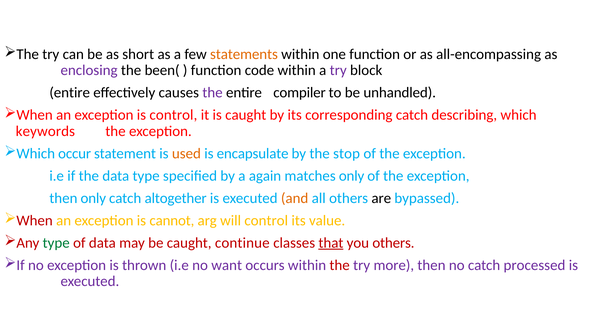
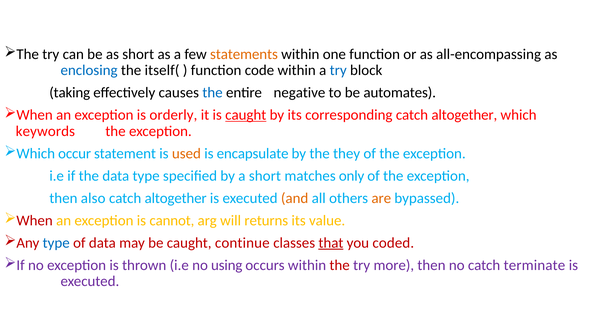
enclosing colour: purple -> blue (89, 70)
been(: been( -> itself( (162, 70)
try colour: purple -> blue (338, 70)
entire: entire -> taking (70, 93)
the colour: purple -> blue (212, 93)
compiler: compiler -> negative (299, 93)
unhandled: unhandled -> automates (400, 93)
is control: control -> orderly (173, 115)
caught underline: none -> present (246, 115)
corresponding catch describing: describing -> altogether (464, 115)
stop: stop -> they (347, 154)
a again: again -> short (265, 176)
then only: only -> also (93, 198)
are colour: black -> orange (381, 198)
will control: control -> returns (266, 221)
type colour: green -> blue (56, 243)
you others: others -> coded (393, 243)
want: want -> using (227, 265)
processed: processed -> terminate (534, 265)
